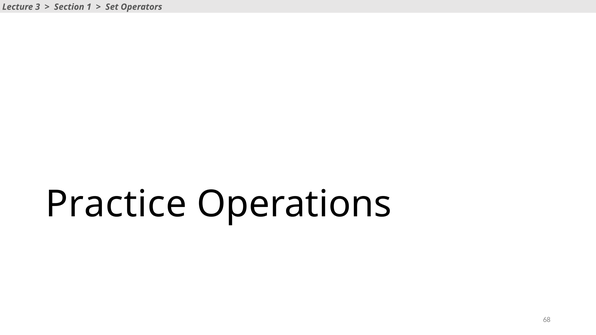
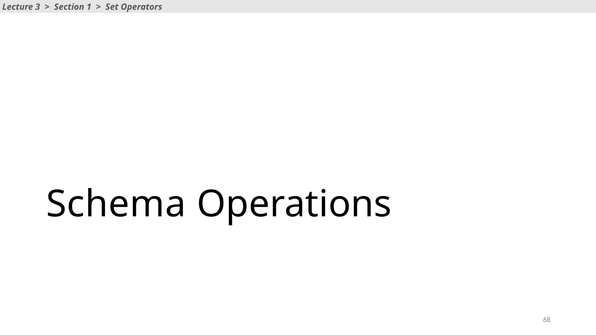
Practice: Practice -> Schema (116, 205)
